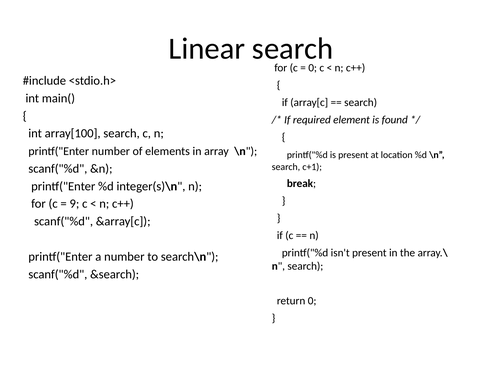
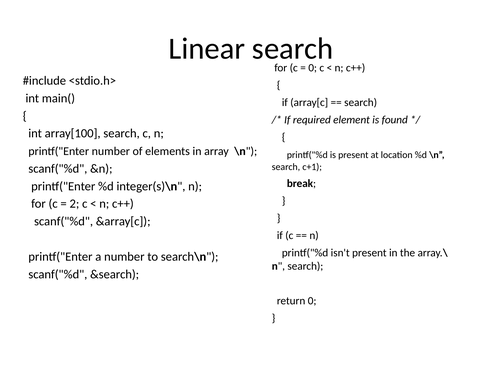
9: 9 -> 2 (74, 204)
